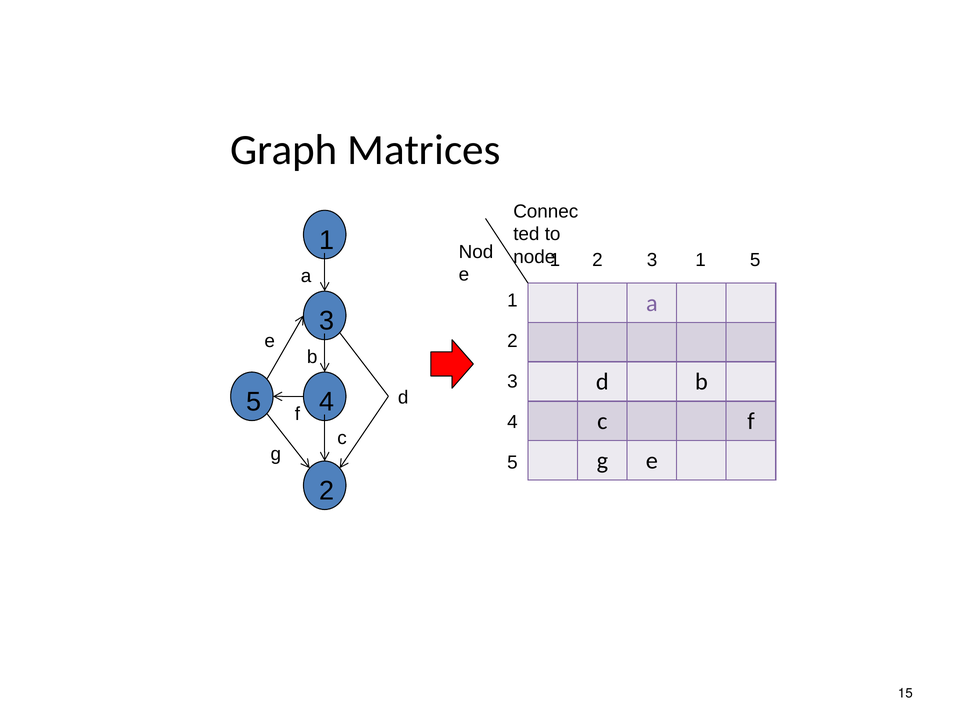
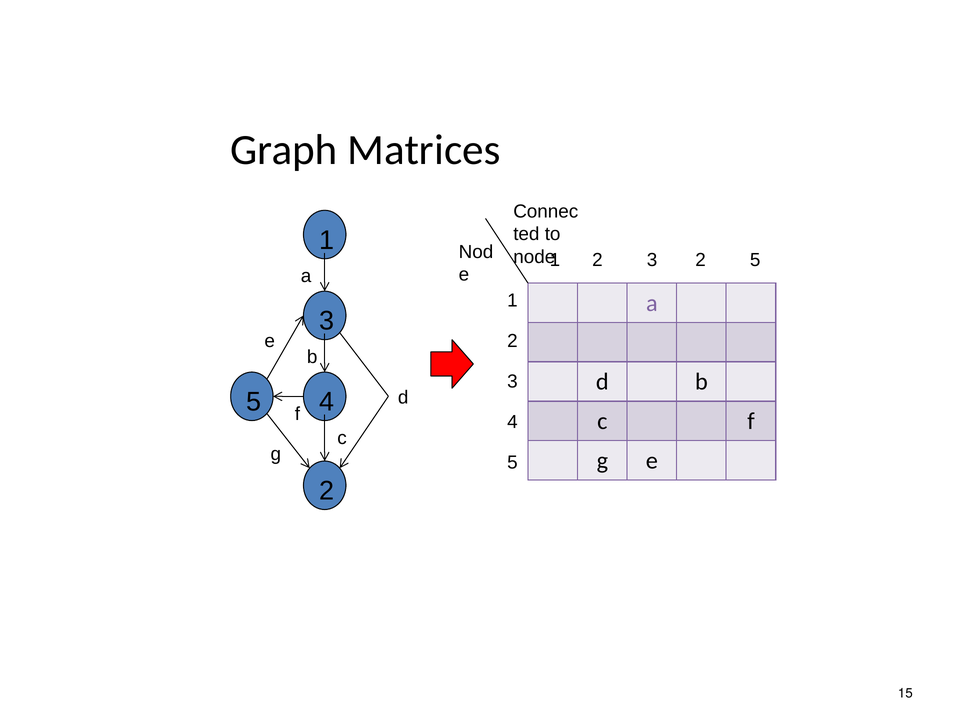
3 1: 1 -> 2 (701, 260)
